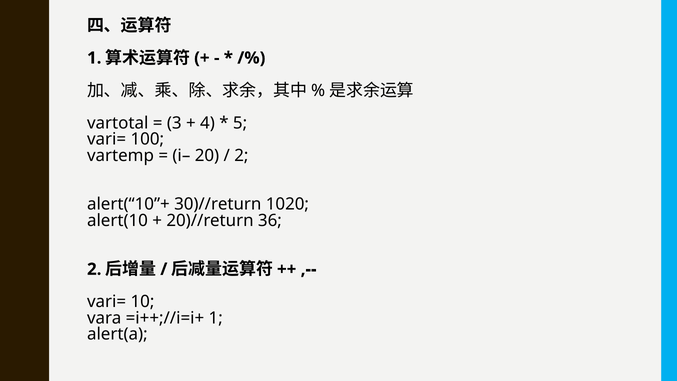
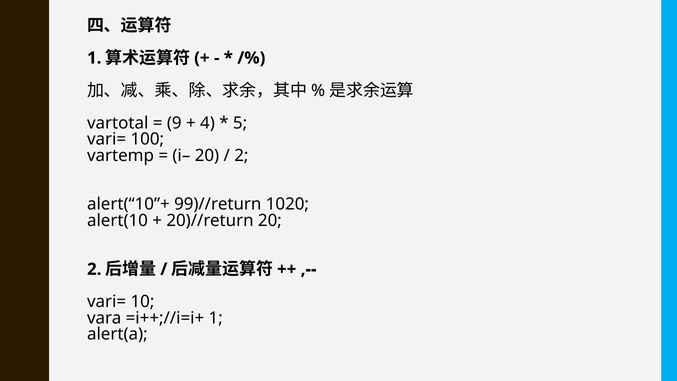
3: 3 -> 9 (174, 123)
30)//return: 30)//return -> 99)//return (218, 204)
20)//return 36: 36 -> 20 (270, 220)
